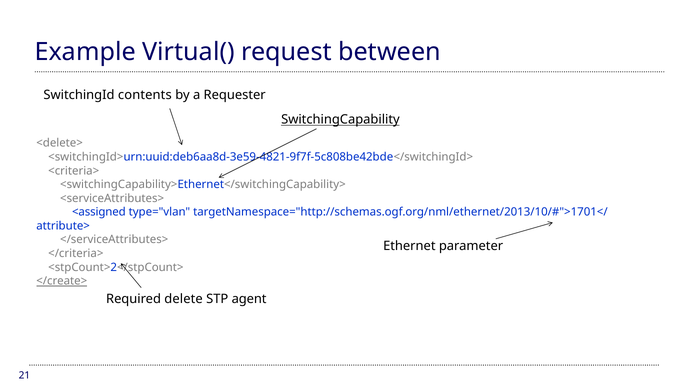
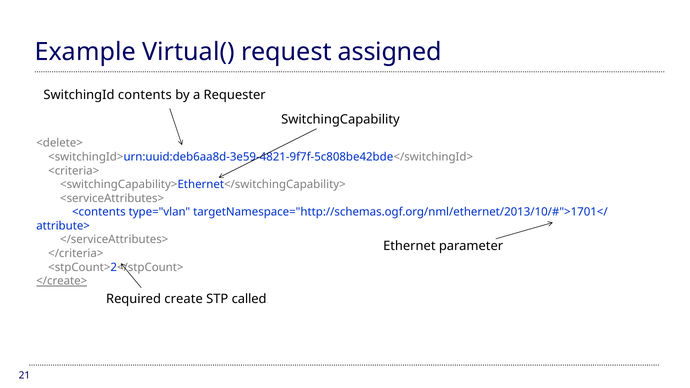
between: between -> assigned (390, 52)
SwitchingCapability underline: present -> none (340, 120)
<assigned: <assigned -> <contents (99, 212)
delete: delete -> create (184, 299)
agent: agent -> called (249, 299)
